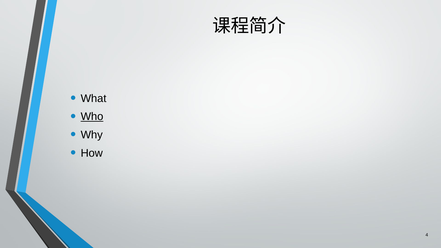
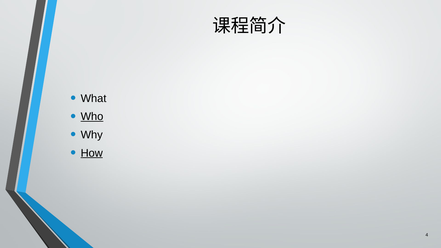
How underline: none -> present (92, 153)
